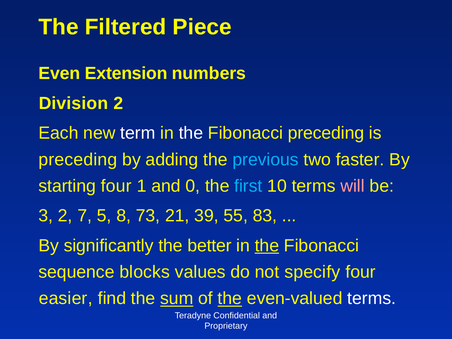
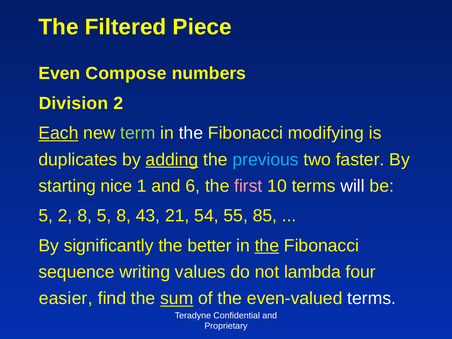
Extension: Extension -> Compose (126, 73)
Each underline: none -> present (58, 133)
term colour: white -> light green (138, 133)
Fibonacci preceding: preceding -> modifying (326, 133)
preceding: preceding -> duplicates (78, 160)
adding underline: none -> present (172, 160)
starting four: four -> nice (116, 186)
0: 0 -> 6 (193, 186)
first colour: light blue -> pink (248, 186)
will colour: pink -> white (353, 186)
3: 3 -> 5 (46, 216)
2 7: 7 -> 8 (85, 216)
73: 73 -> 43 (148, 216)
39: 39 -> 54 (206, 216)
83: 83 -> 85 (265, 216)
blocks: blocks -> writing (145, 272)
specify: specify -> lambda (313, 272)
the underline: present -> none (230, 298)
